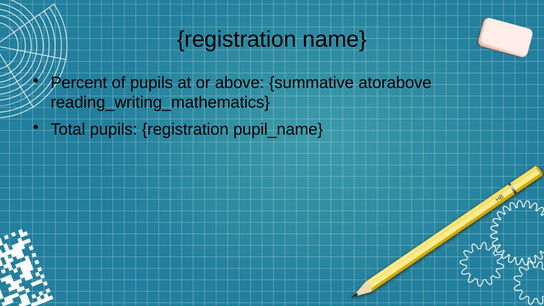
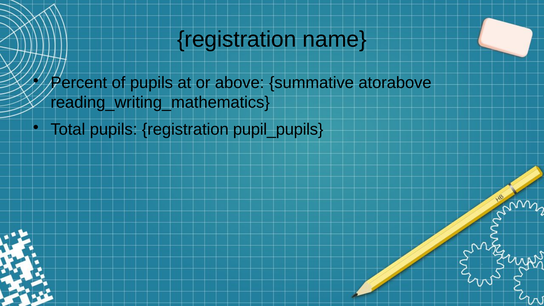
pupil_name: pupil_name -> pupil_pupils (278, 129)
